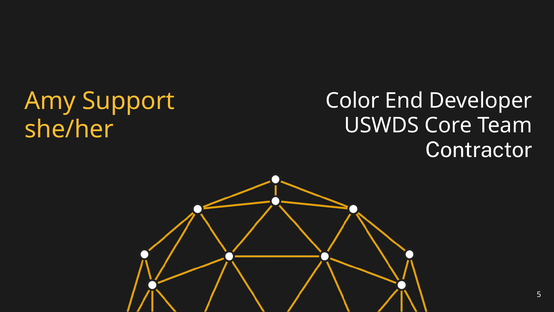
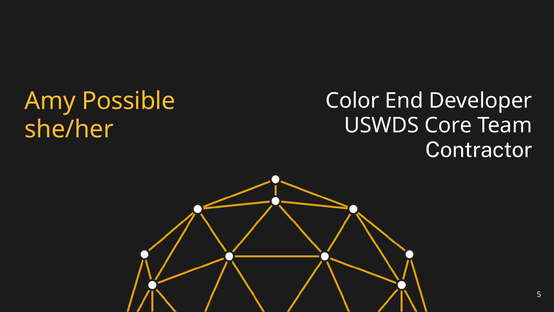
Support: Support -> Possible (129, 101)
